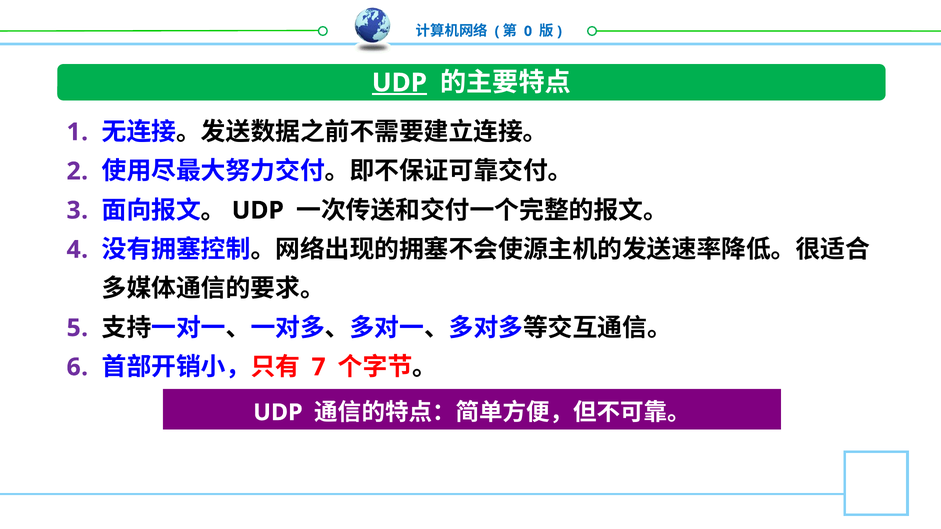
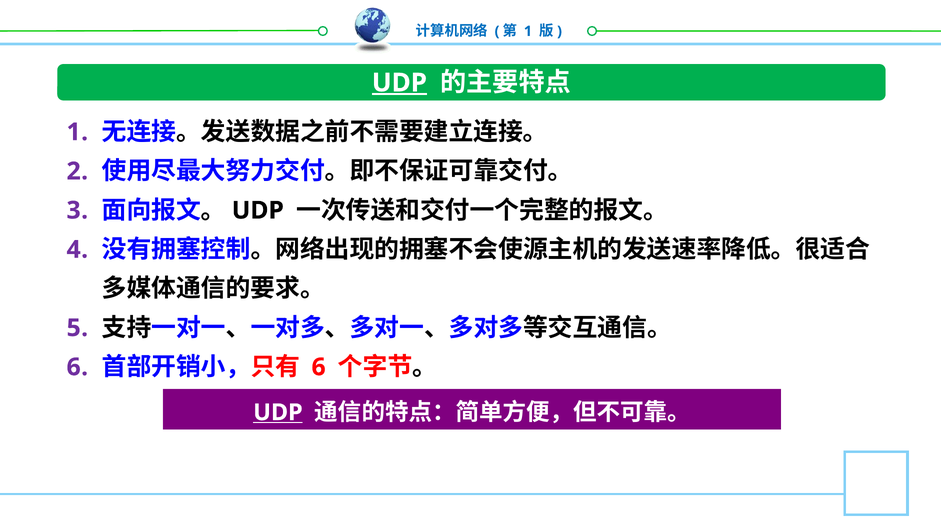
0: 0 -> 1 (528, 31)
7: 7 -> 6 (319, 367)
UDP underline: none -> present (278, 413)
